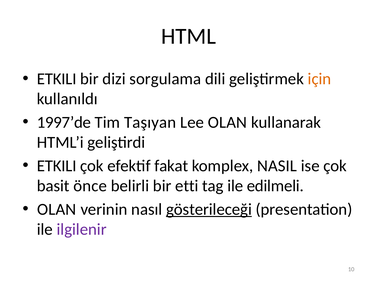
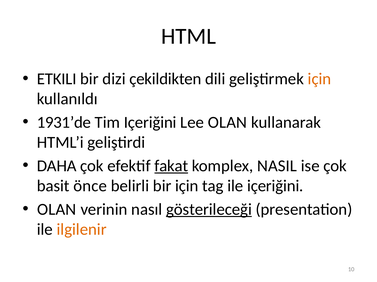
sorgulama: sorgulama -> çekildikten (165, 79)
1997’de: 1997’de -> 1931’de (64, 123)
Tim Taşıyan: Taşıyan -> Içeriğini (150, 123)
ETKILI: ETKILI -> DAHA (57, 166)
fakat underline: none -> present (171, 166)
bir etti: etti -> için (187, 186)
ile edilmeli: edilmeli -> içeriğini (275, 186)
ilgilenir colour: purple -> orange (82, 230)
